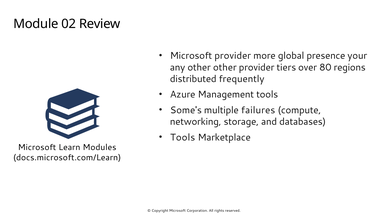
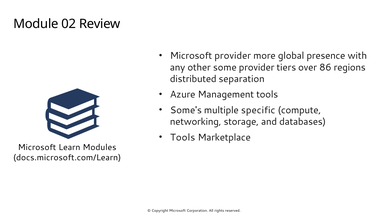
your: your -> with (357, 56)
other other: other -> some (225, 67)
80: 80 -> 86 (325, 67)
frequently: frequently -> separation (242, 79)
failures: failures -> specific (258, 110)
